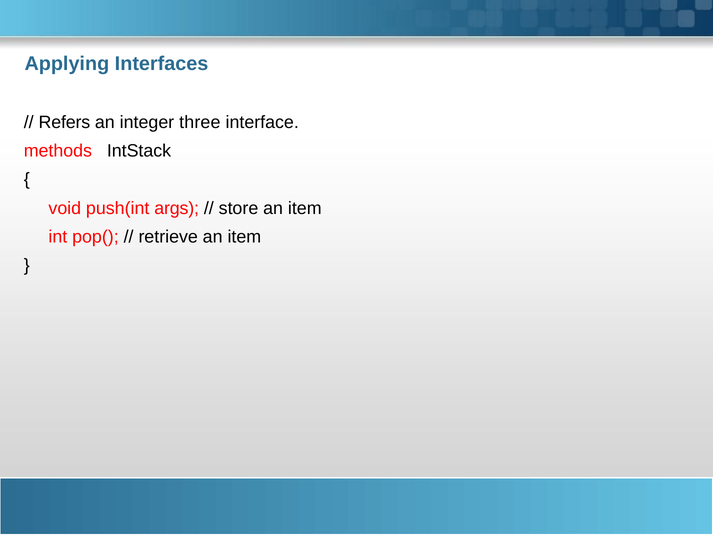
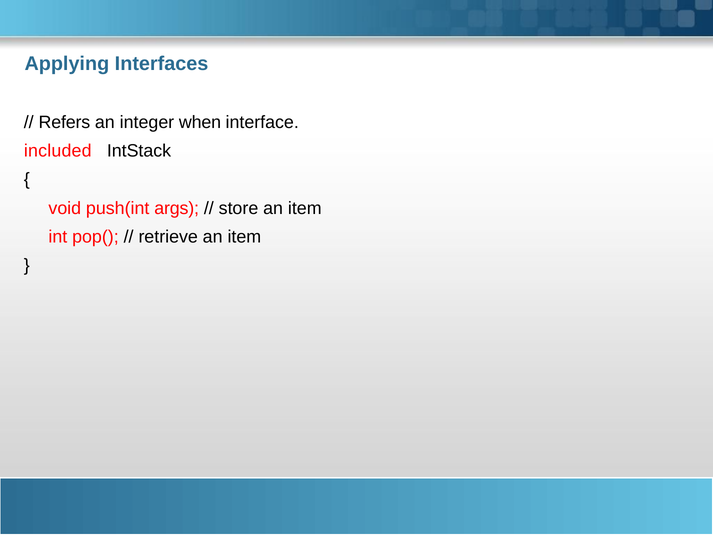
three: three -> when (200, 122)
methods: methods -> included (58, 151)
